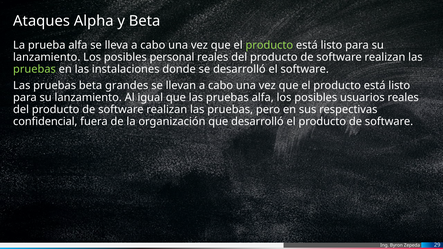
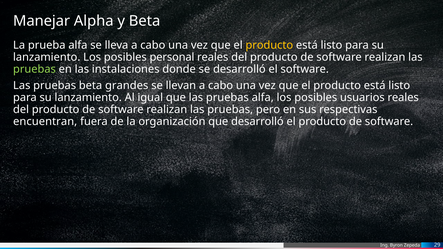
Ataques: Ataques -> Manejar (42, 21)
producto colour: light green -> yellow (269, 45)
confidencial: confidencial -> encuentran (45, 122)
